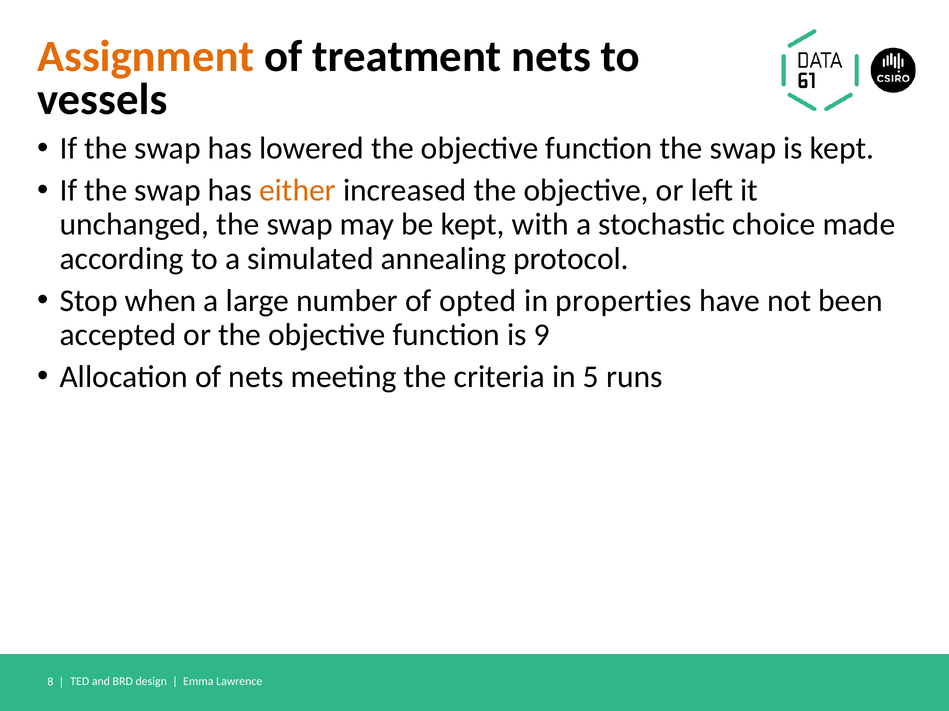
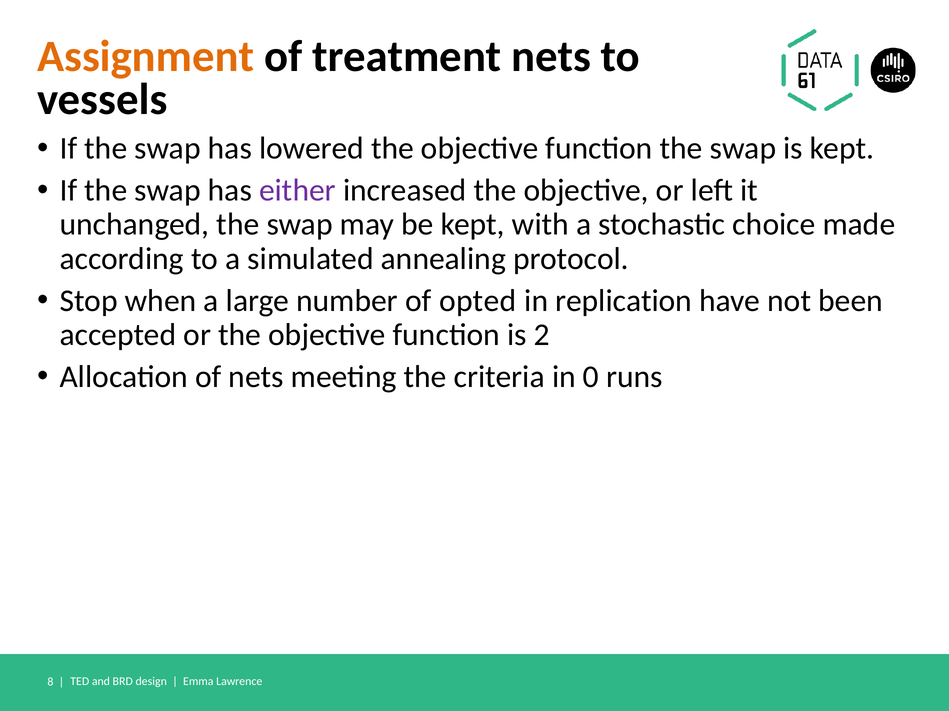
either colour: orange -> purple (297, 191)
properties: properties -> replication (624, 301)
9: 9 -> 2 (542, 335)
5: 5 -> 0 (591, 377)
